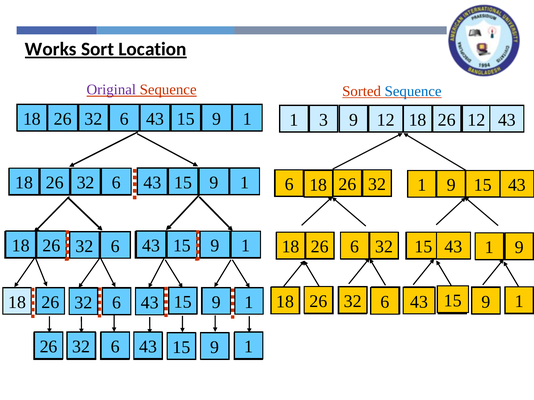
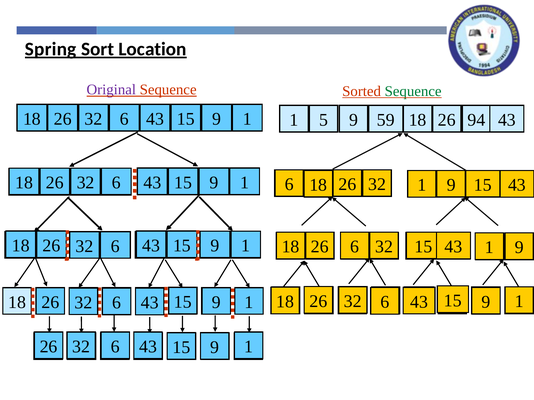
Works: Works -> Spring (51, 49)
Sequence colour: blue -> green (413, 91)
3: 3 -> 5 (324, 120)
9 12: 12 -> 59 (386, 120)
26 12: 12 -> 94 (477, 120)
